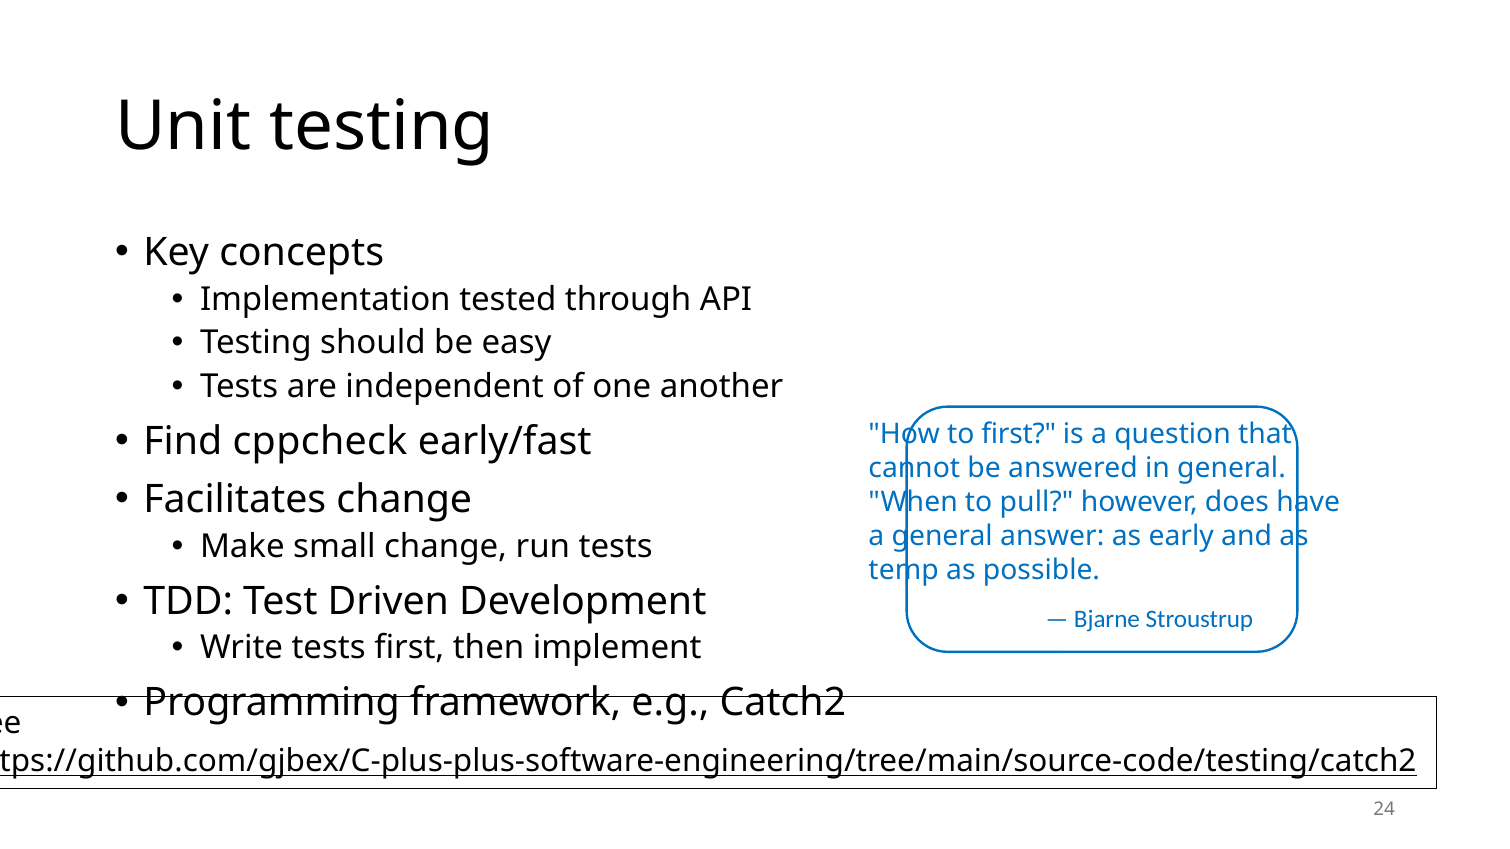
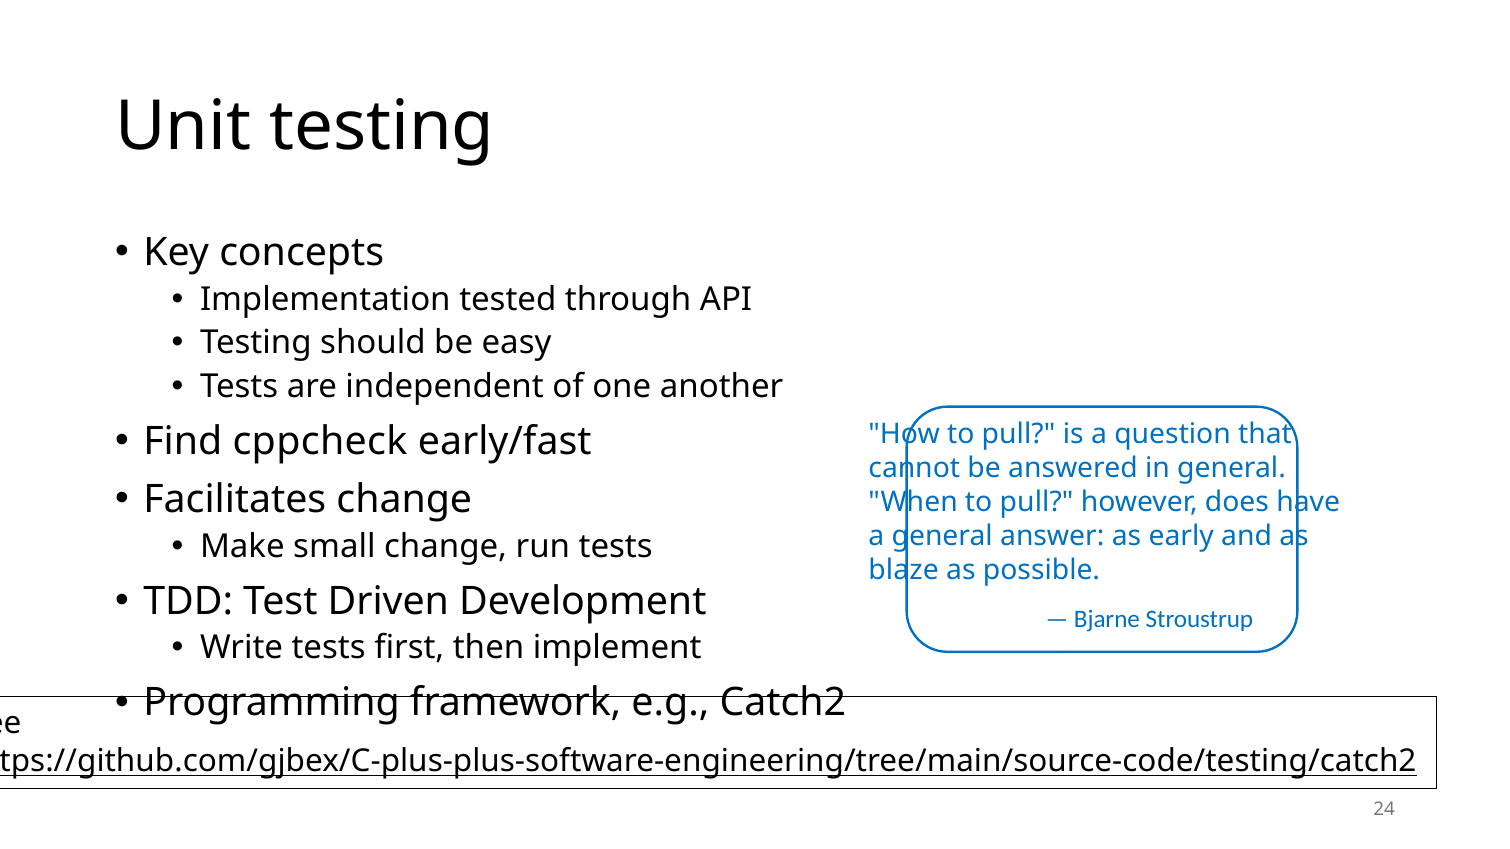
How to first: first -> pull (1019, 434)
temp: temp -> blaze (904, 570)
